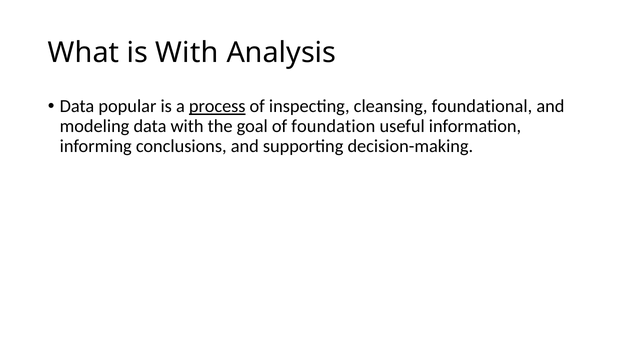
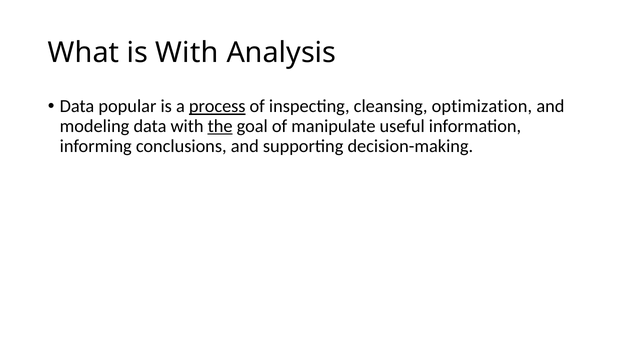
foundational: foundational -> optimization (482, 106)
the underline: none -> present (220, 126)
foundation: foundation -> manipulate (333, 126)
